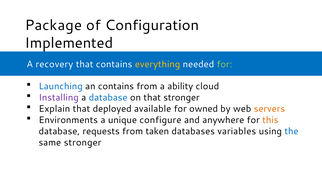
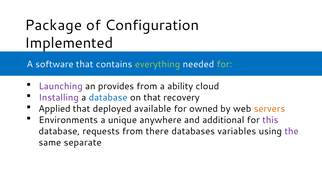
recovery: recovery -> software (54, 64)
everything colour: yellow -> light green (158, 64)
Launching colour: blue -> purple (61, 86)
an contains: contains -> provides (116, 86)
that stronger: stronger -> recovery (181, 98)
Explain: Explain -> Applied (54, 109)
configure: configure -> anywhere (161, 120)
anywhere: anywhere -> additional (223, 120)
this colour: orange -> purple (270, 120)
taken: taken -> there (157, 131)
the colour: blue -> purple (292, 131)
same stronger: stronger -> separate (83, 143)
